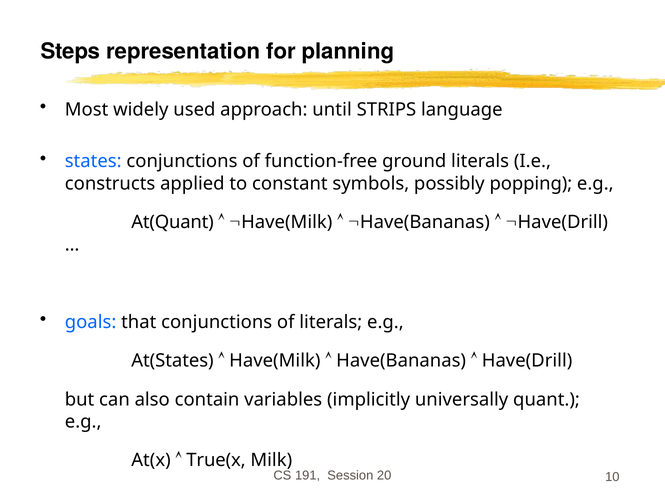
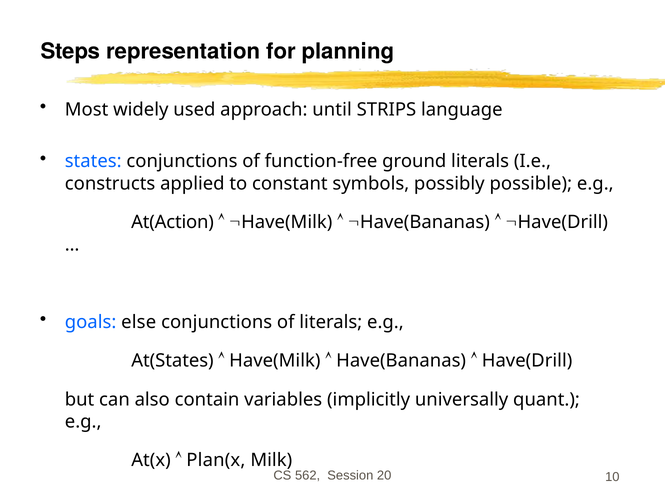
popping: popping -> possible (531, 184)
At(Quant: At(Quant -> At(Action (173, 223)
that: that -> else (139, 322)
True(x: True(x -> Plan(x (216, 461)
191: 191 -> 562 (308, 476)
